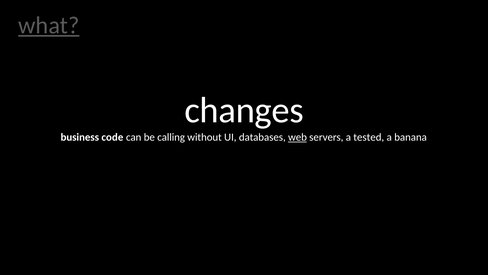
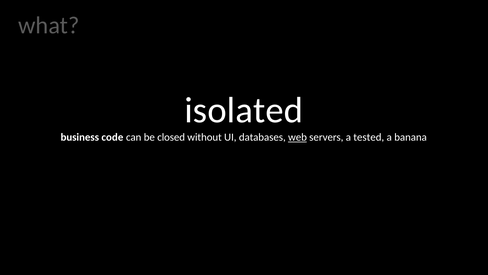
what underline: present -> none (49, 25)
changes: changes -> isolated (244, 110)
calling: calling -> closed (171, 137)
